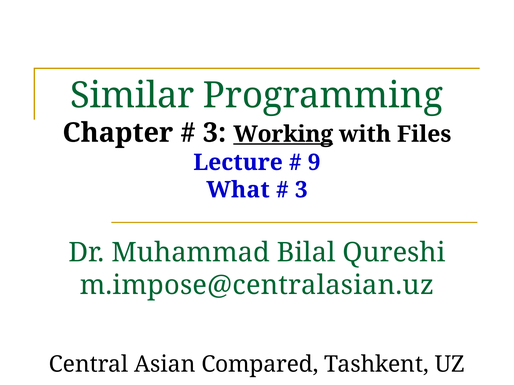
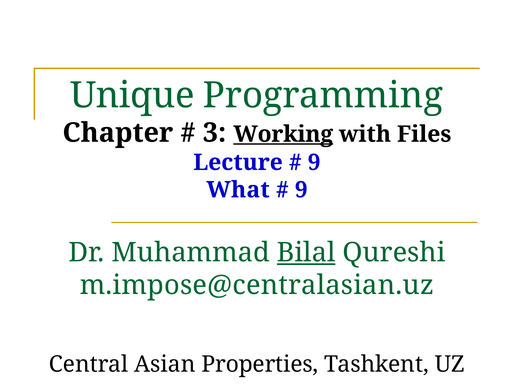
Similar: Similar -> Unique (132, 96)
3: 3 -> 9 (301, 190)
Bilal underline: none -> present (306, 253)
Compared: Compared -> Properties (260, 365)
